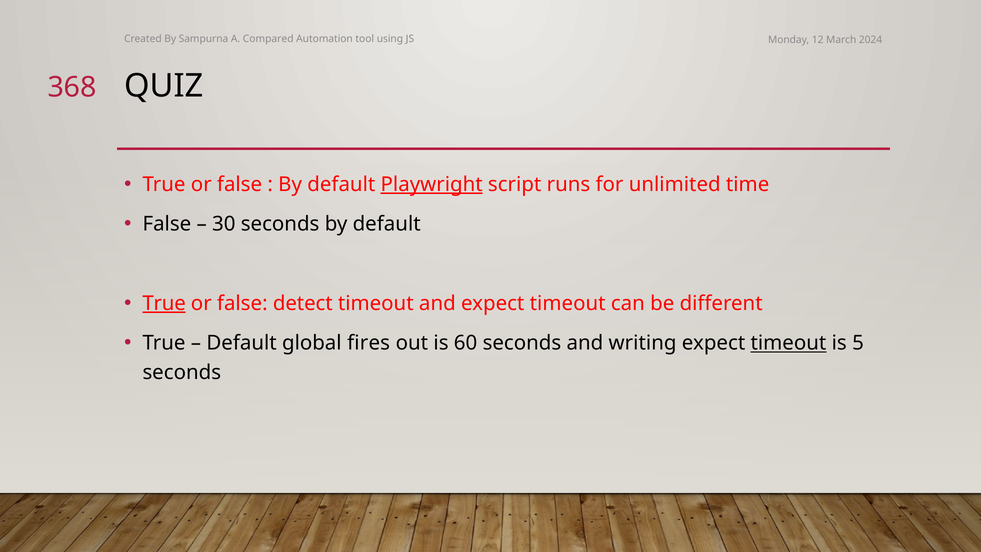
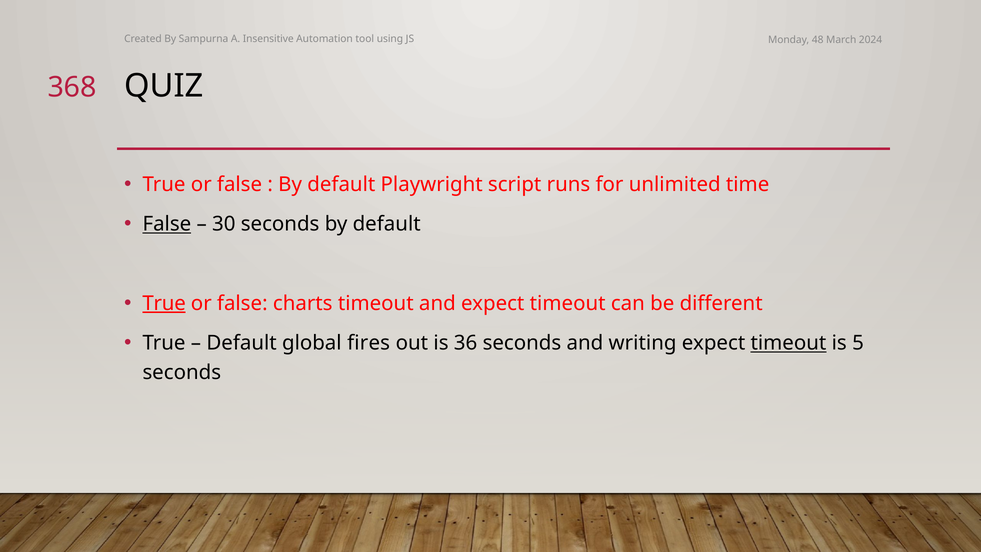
Compared: Compared -> Insensitive (268, 39)
12: 12 -> 48 (818, 40)
Playwright underline: present -> none (432, 184)
False underline: none -> present (167, 224)
detect: detect -> charts (303, 303)
60: 60 -> 36 (466, 343)
